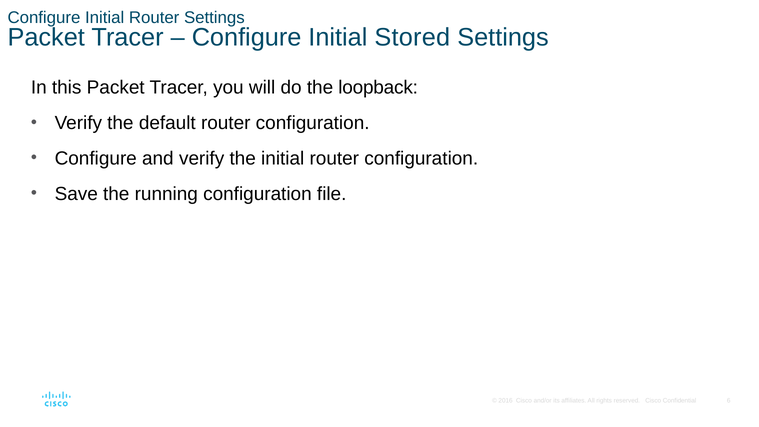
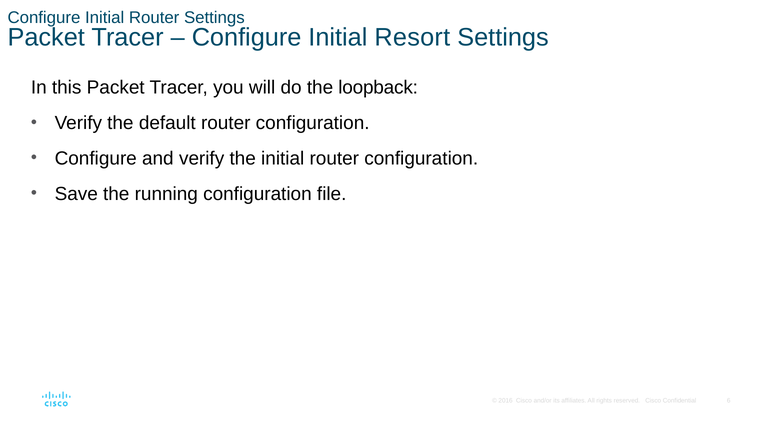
Stored: Stored -> Resort (412, 37)
